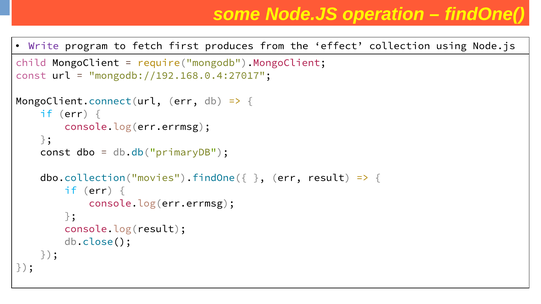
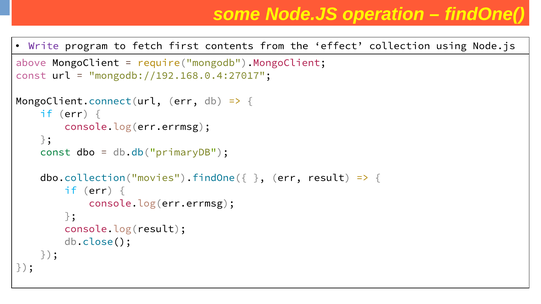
produces: produces -> contents (229, 46)
child: child -> above (31, 63)
const colour: black -> green (55, 152)
